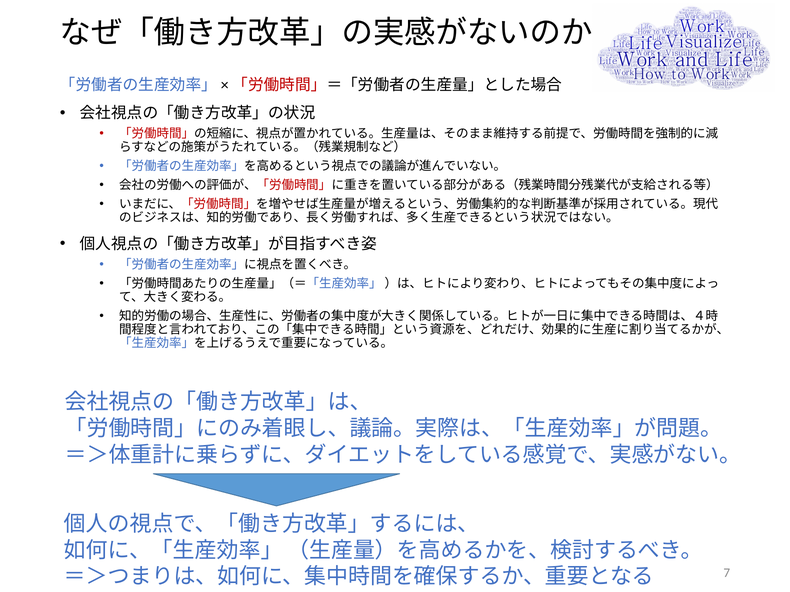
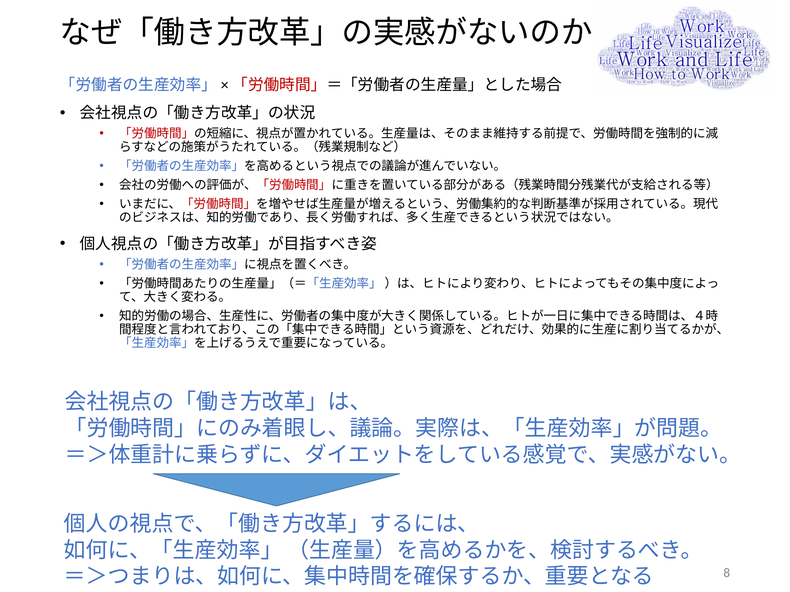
7: 7 -> 8 (727, 573)
